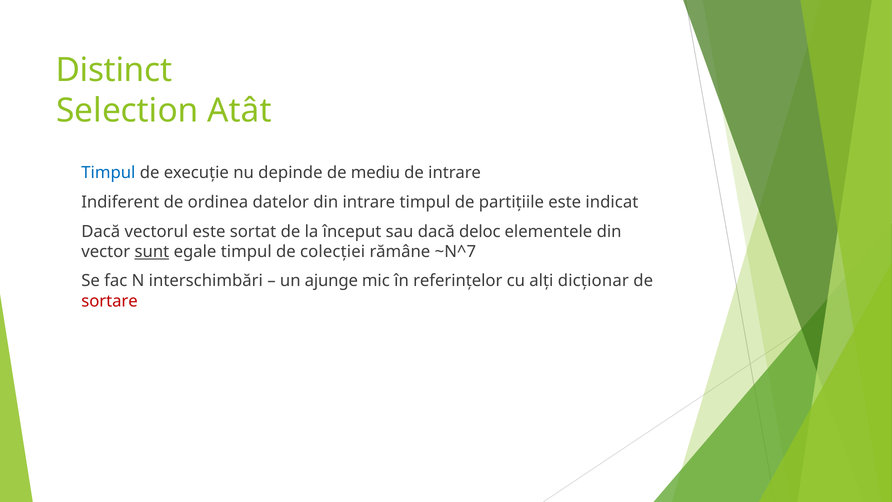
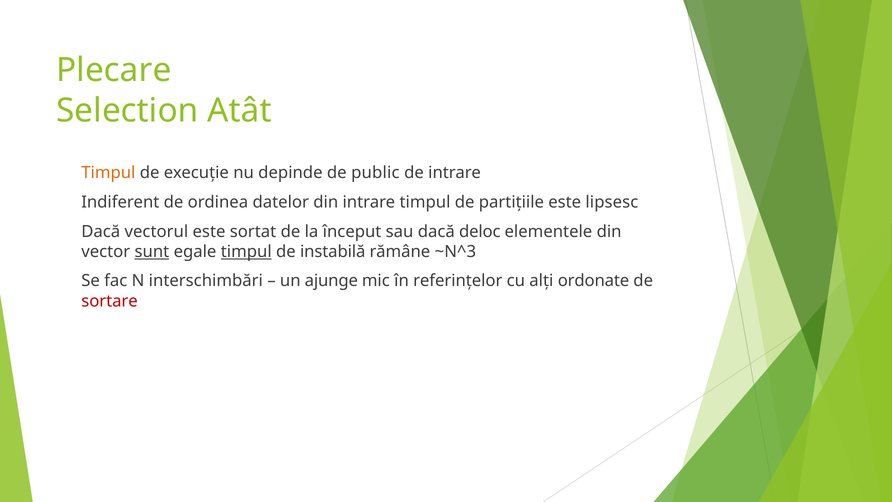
Distinct: Distinct -> Plecare (114, 70)
Timpul colour: blue -> orange (108, 173)
mediu: mediu -> public (375, 173)
indicat: indicat -> lipsesc (612, 202)
timpul underline: none -> present (246, 251)
colecției: colecției -> instabilă (333, 251)
~N^7: ~N^7 -> ~N^3 (455, 251)
dicționar: dicționar -> ordonate (594, 281)
